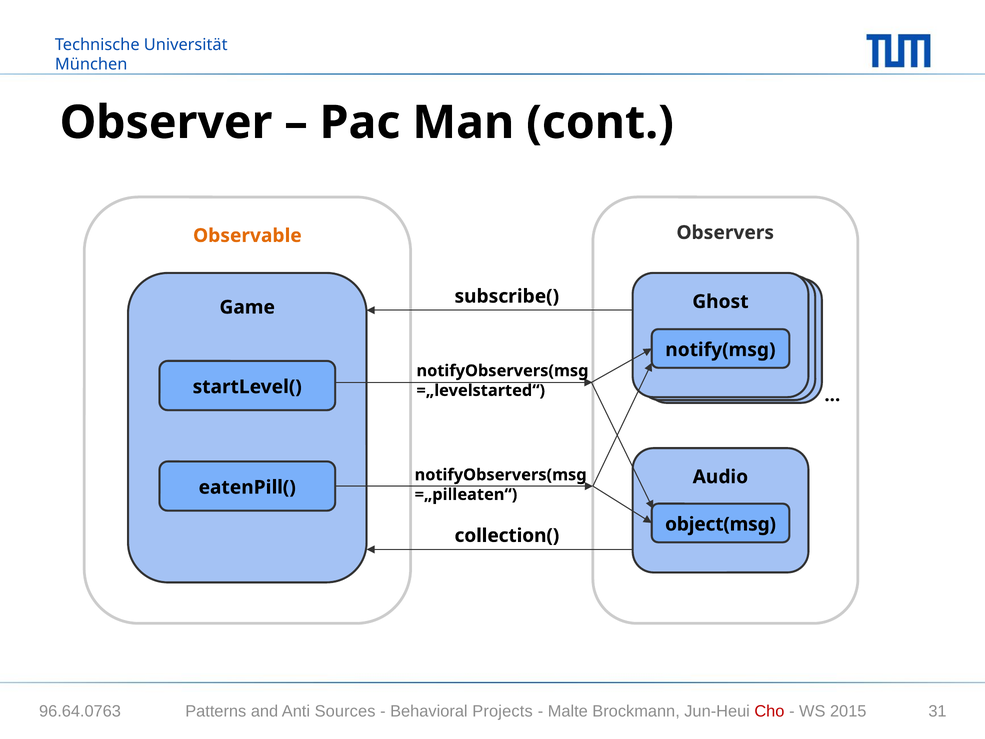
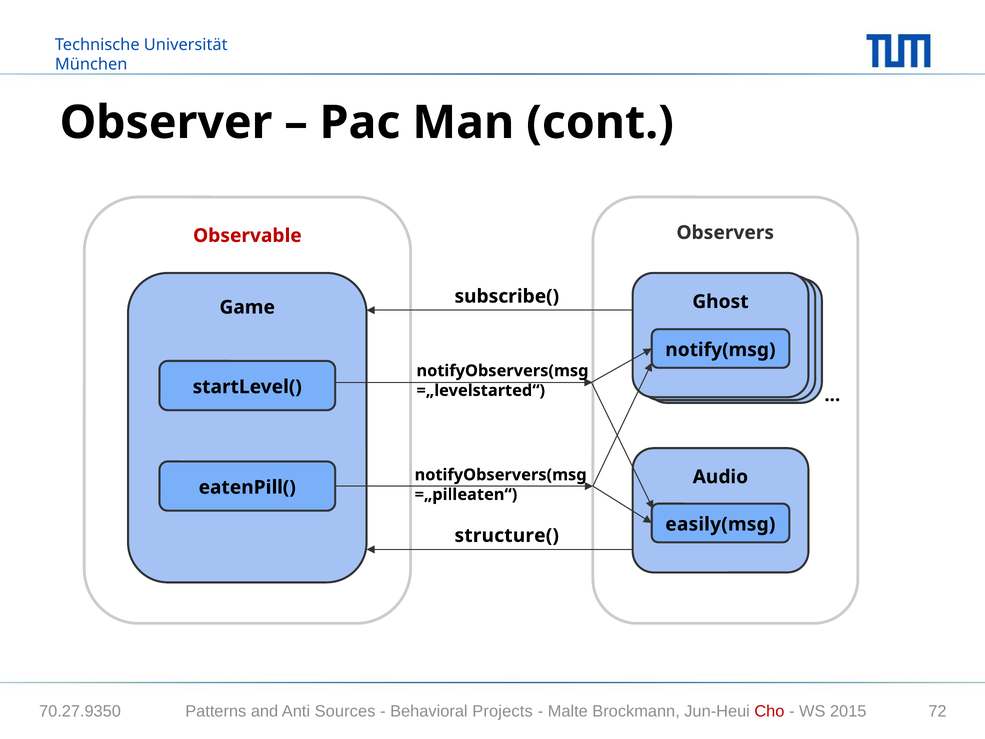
Observable colour: orange -> red (247, 236)
object(msg: object(msg -> easily(msg (720, 524)
collection(: collection( -> structure( (507, 535)
96.64.0763: 96.64.0763 -> 70.27.9350 (80, 711)
31: 31 -> 72 (938, 711)
